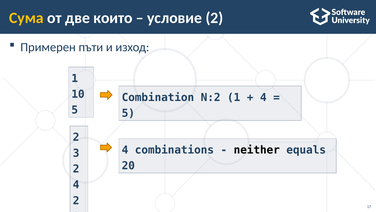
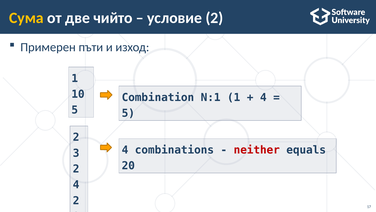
които: които -> чийто (113, 18)
N:2: N:2 -> N:1 (211, 97)
neither colour: black -> red (257, 150)
